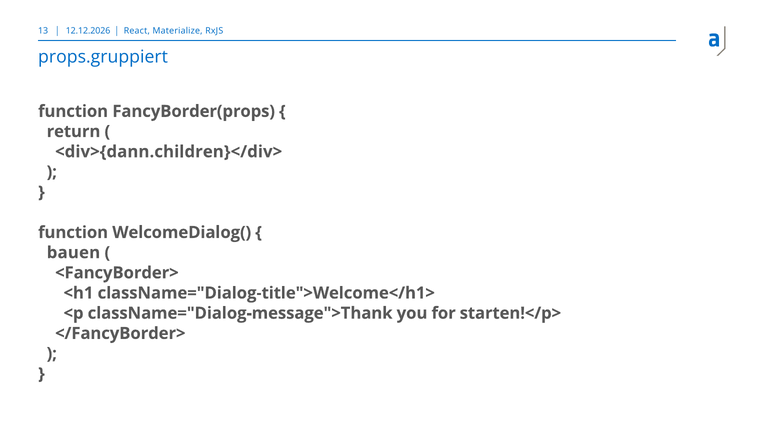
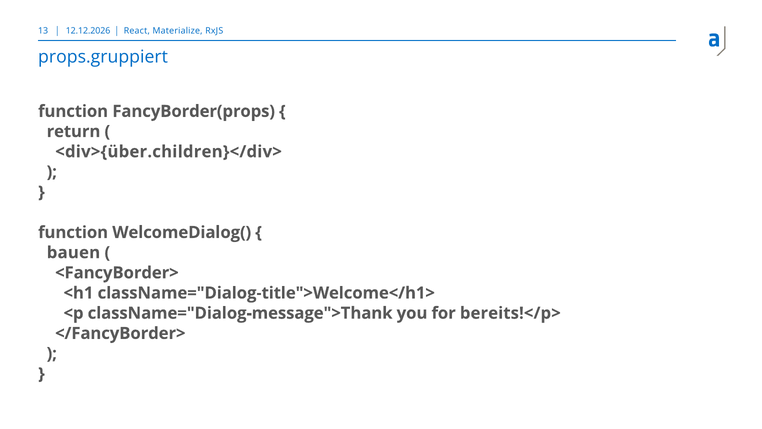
<div>{dann.children}</div>: <div>{dann.children}</div> -> <div>{über.children}</div> (169, 152)
starten!</p>: starten!</p> -> bereits!</p> (510, 313)
